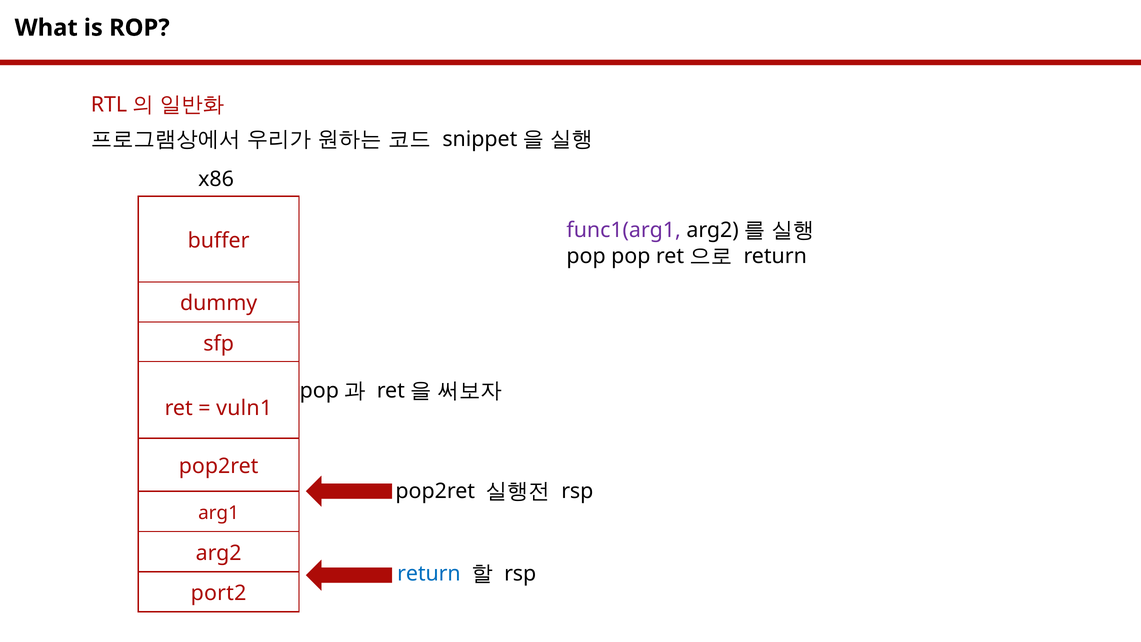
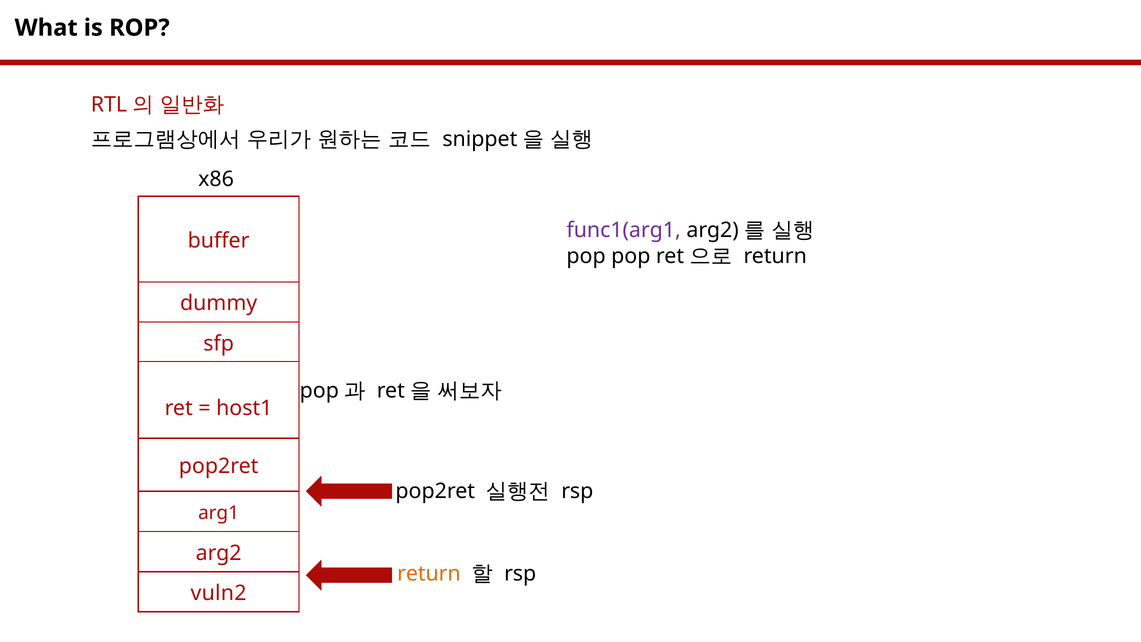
vuln1: vuln1 -> host1 (244, 408)
return colour: blue -> orange (429, 574)
port2: port2 -> vuln2 (219, 593)
